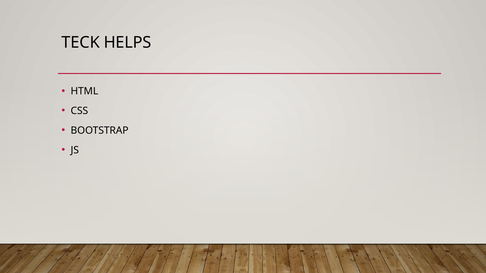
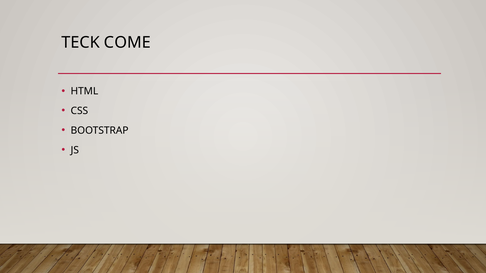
HELPS: HELPS -> COME (127, 43)
